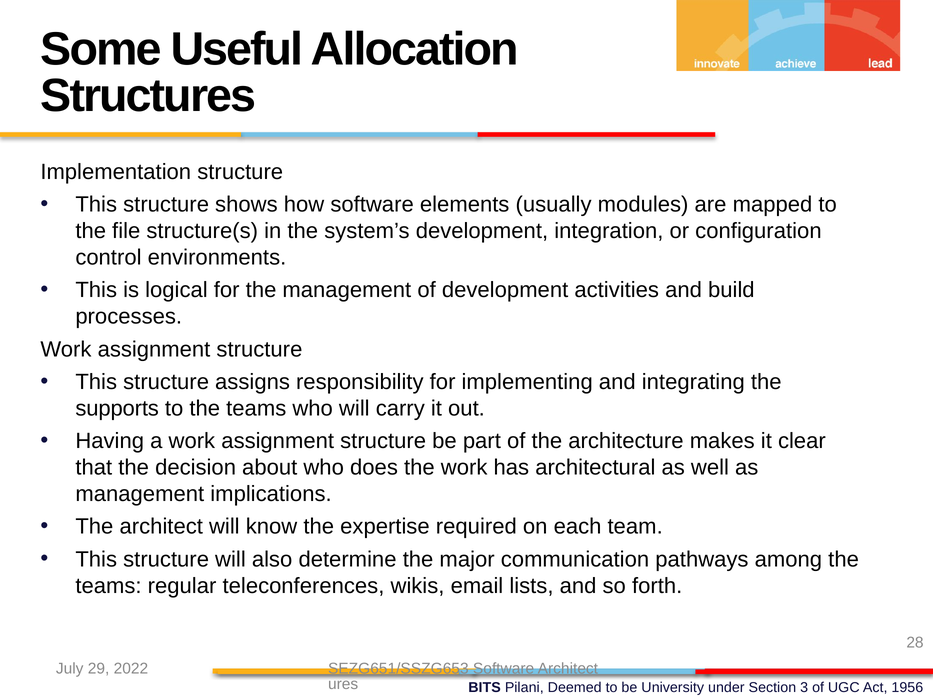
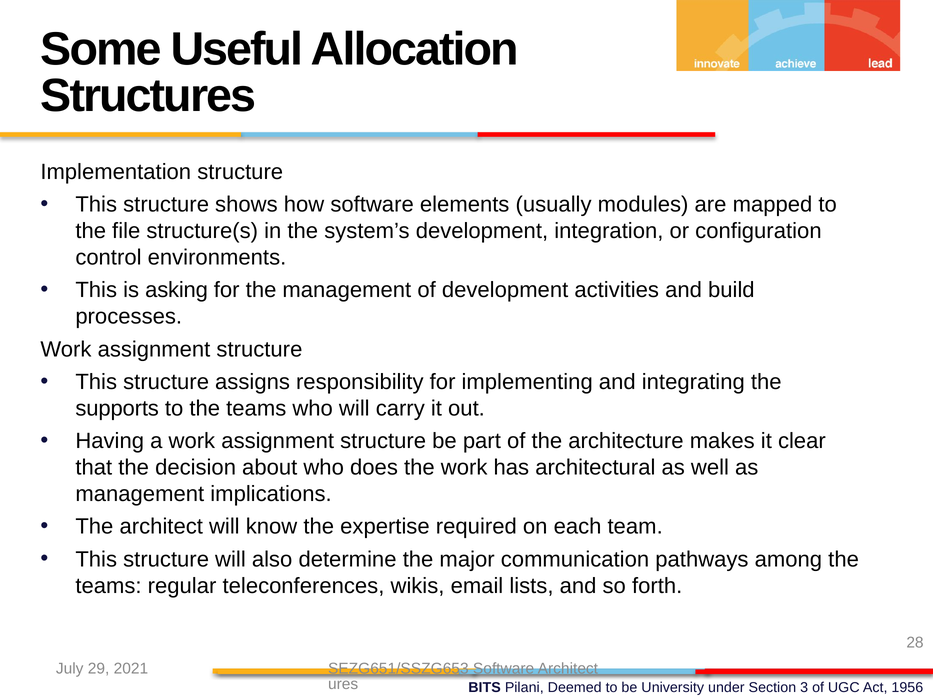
logical: logical -> asking (177, 290)
2022: 2022 -> 2021 (131, 668)
